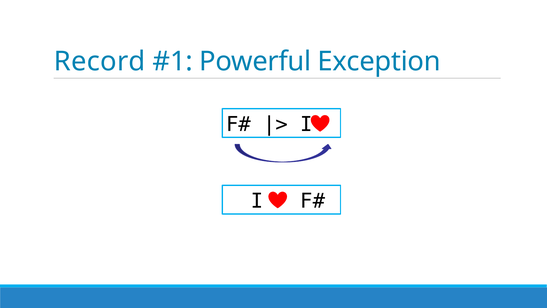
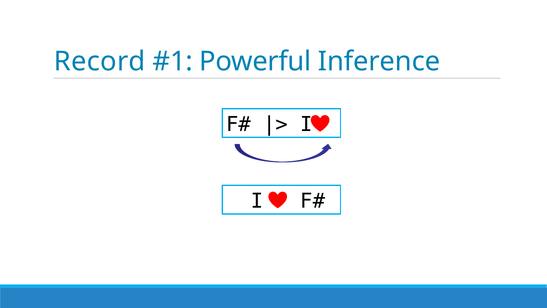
Exception: Exception -> Inference (379, 61)
